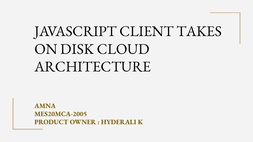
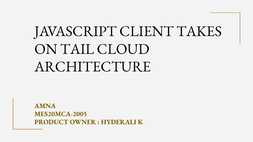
DISK: DISK -> TAIL (77, 49)
